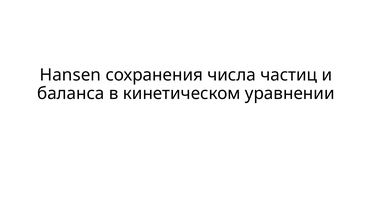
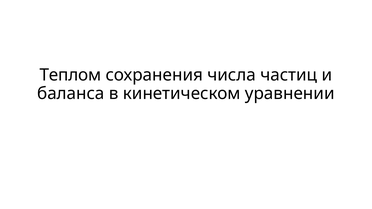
Hansen: Hansen -> Теплом (70, 75)
